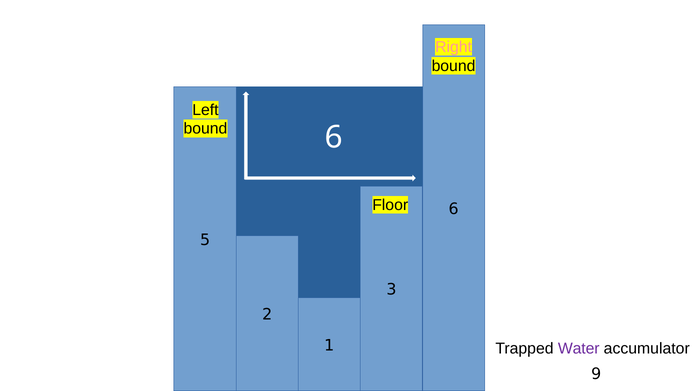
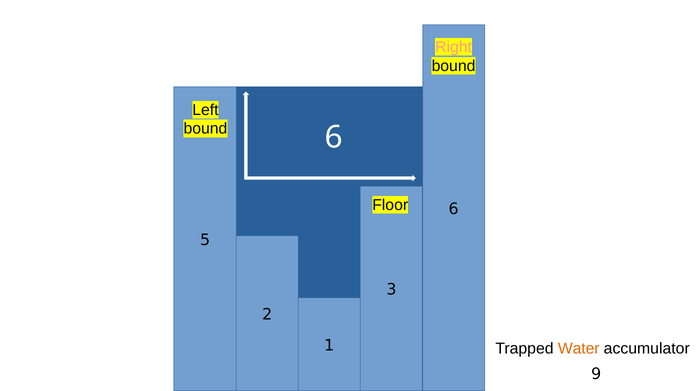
Water colour: purple -> orange (579, 349)
